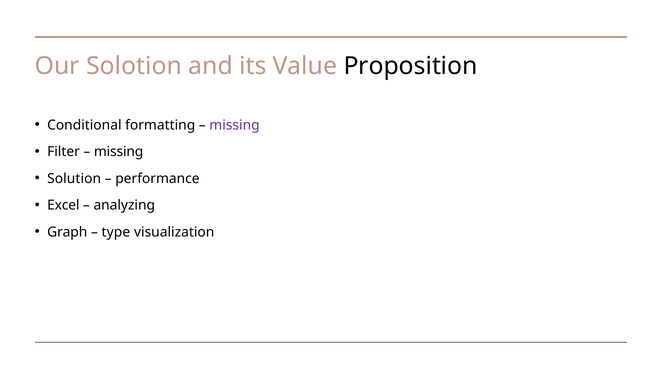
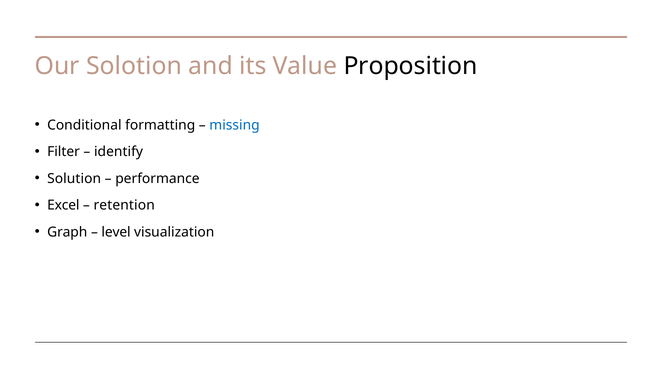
missing colour: purple -> blue (235, 125)
missing: missing -> identify (119, 152)
analyzing: analyzing -> retention (124, 206)
type: type -> level (116, 232)
